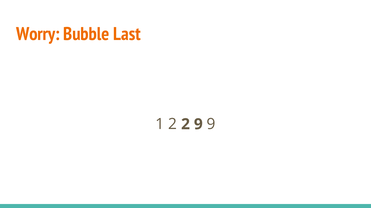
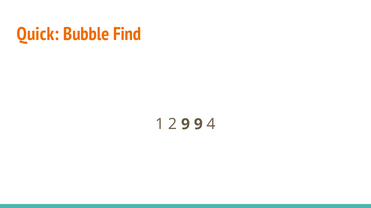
Worry: Worry -> Quick (38, 34)
Last: Last -> Find (127, 34)
2 2: 2 -> 9 (186, 125)
9 9: 9 -> 4 (211, 125)
